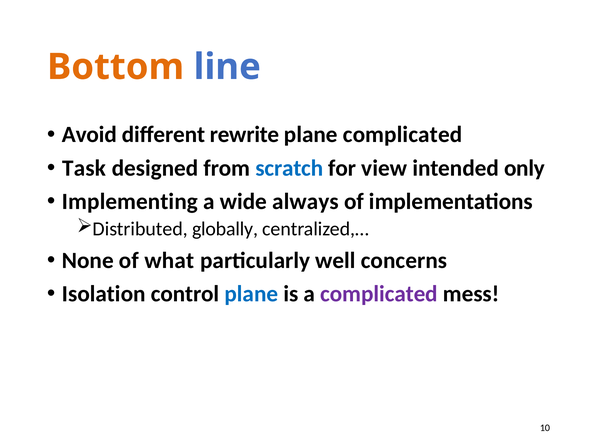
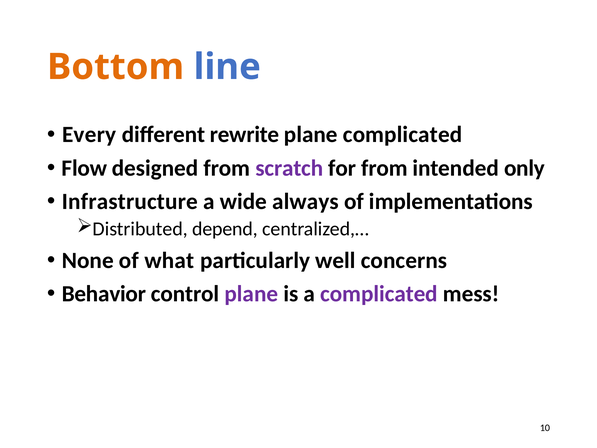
Avoid: Avoid -> Every (89, 135)
Task: Task -> Flow (84, 168)
scratch colour: blue -> purple (289, 168)
for view: view -> from (384, 168)
Implementing: Implementing -> Infrastructure (130, 201)
globally: globally -> depend (225, 229)
Isolation: Isolation -> Behavior (104, 294)
plane colour: blue -> purple (251, 294)
